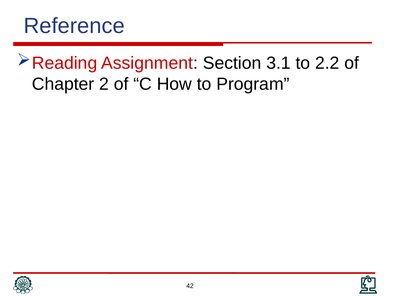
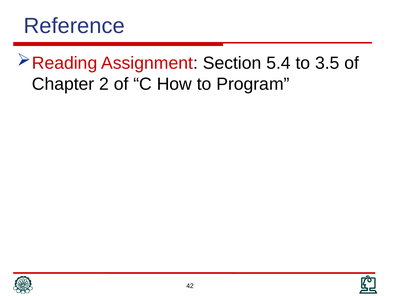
3.1: 3.1 -> 5.4 (278, 63)
2.2: 2.2 -> 3.5 (327, 63)
